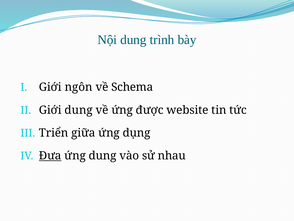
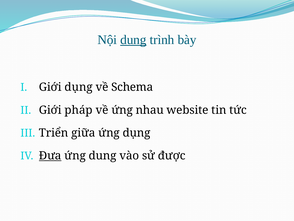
dung underline: none -> present (133, 40)
Giới ngôn: ngôn -> dụng (79, 87)
Giới dung: dung -> pháp (79, 110)
được: được -> nhau (150, 110)
nhau: nhau -> được (172, 155)
